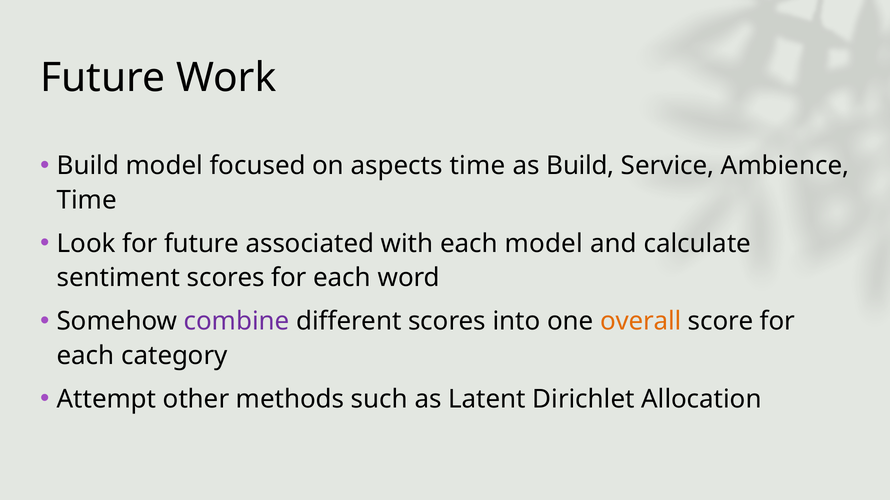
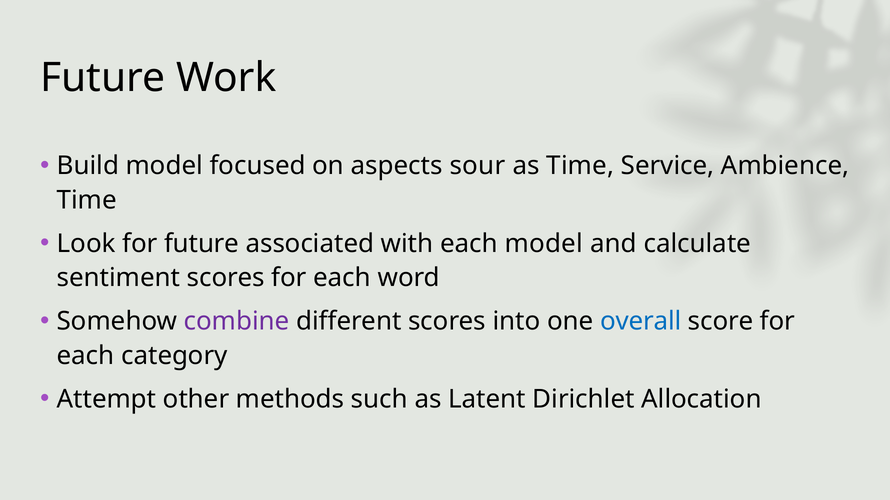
aspects time: time -> sour (477, 166)
as Build: Build -> Time (580, 166)
overall colour: orange -> blue (641, 322)
